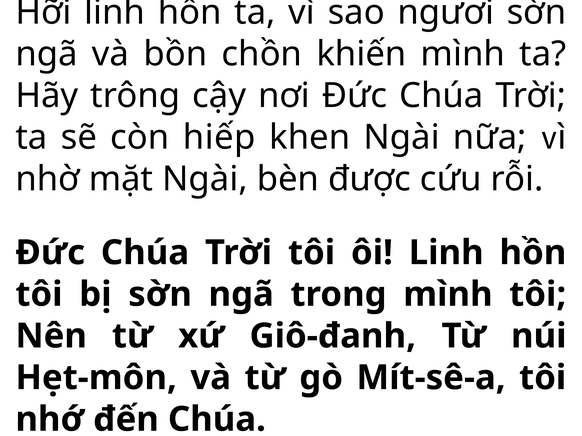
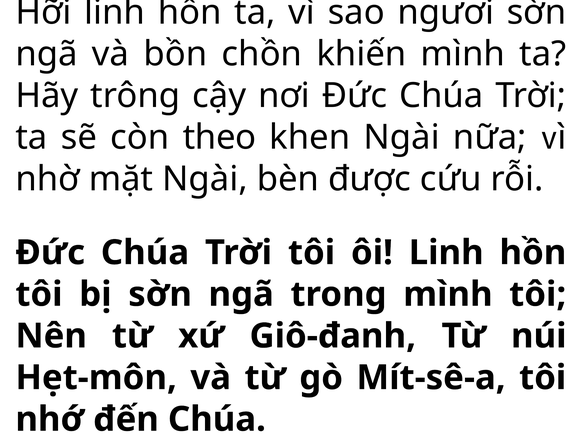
hiếp: hiếp -> theo (220, 138)
